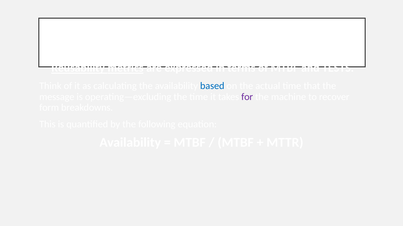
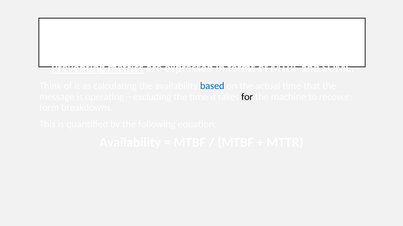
Reusability: Reusability -> Preventing (78, 68)
TESTS: TESTS -> SOME (338, 68)
for colour: purple -> black (247, 97)
